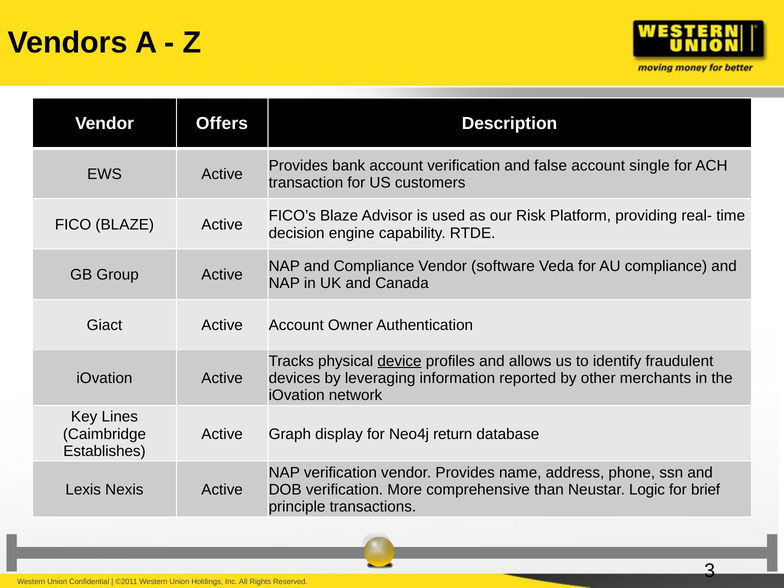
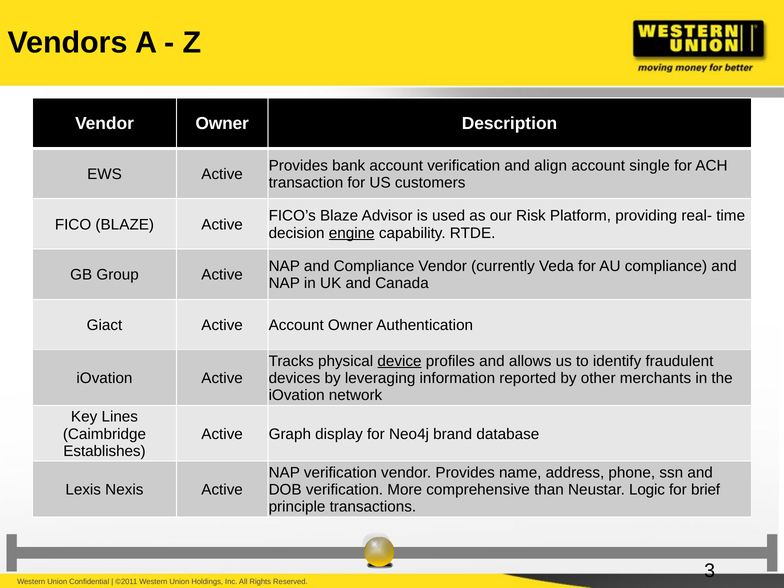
Vendor Offers: Offers -> Owner (222, 123)
false: false -> align (551, 166)
engine underline: none -> present (352, 233)
software: software -> currently (503, 266)
return: return -> brand (453, 434)
